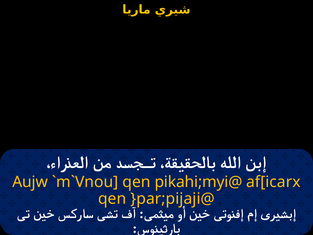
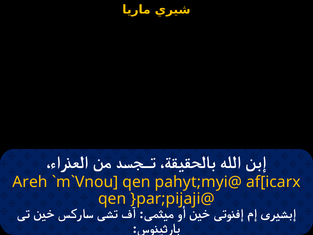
Aujw: Aujw -> Areh (30, 182)
pikahi;myi@: pikahi;myi@ -> pahyt;myi@ (198, 182)
